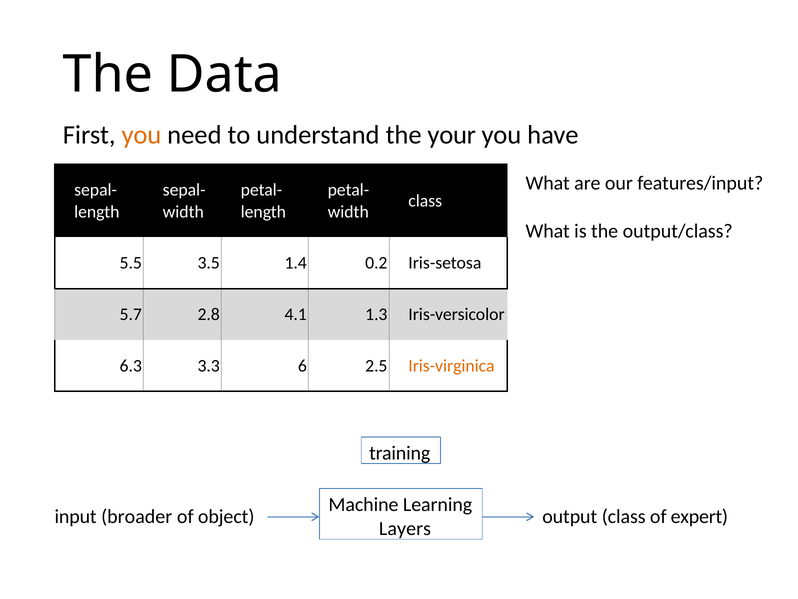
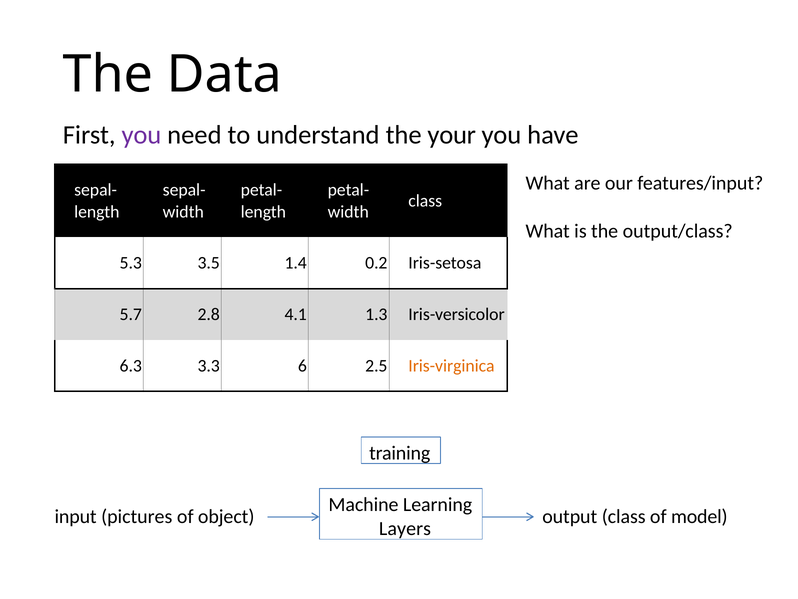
you colour: orange -> purple (141, 135)
5.5: 5.5 -> 5.3 (131, 263)
broader: broader -> pictures (137, 516)
expert: expert -> model (699, 516)
